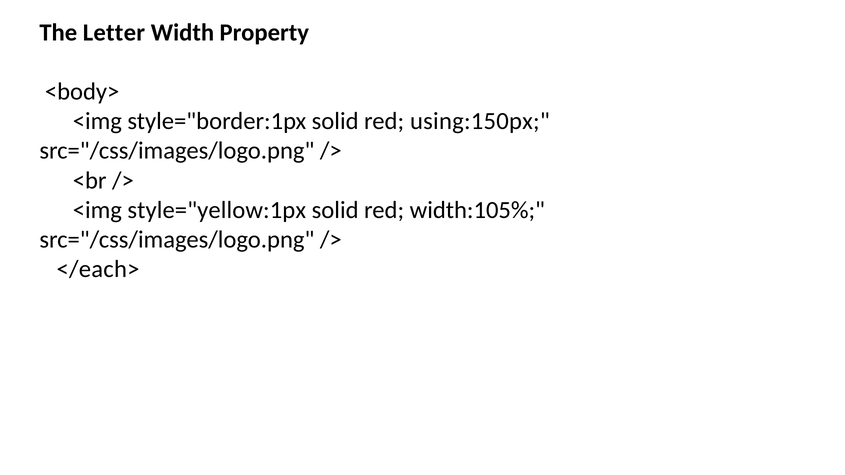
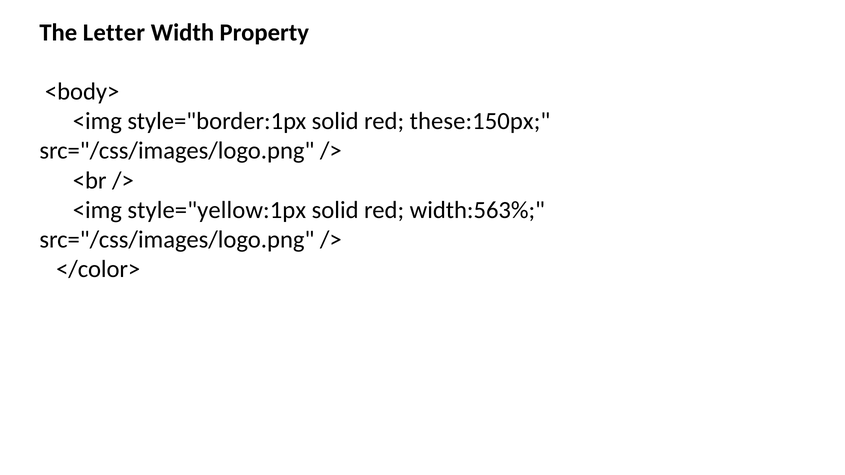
using:150px: using:150px -> these:150px (480, 121)
width:105%: width:105% -> width:563% (477, 210)
</each>: </each> -> </color> (98, 269)
